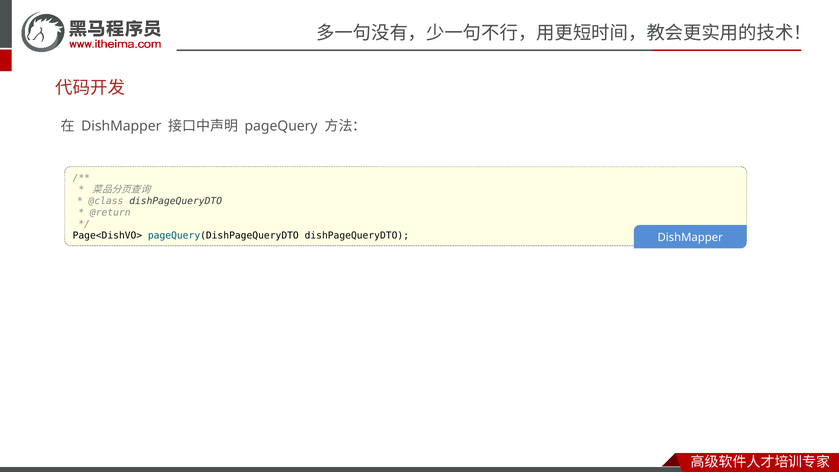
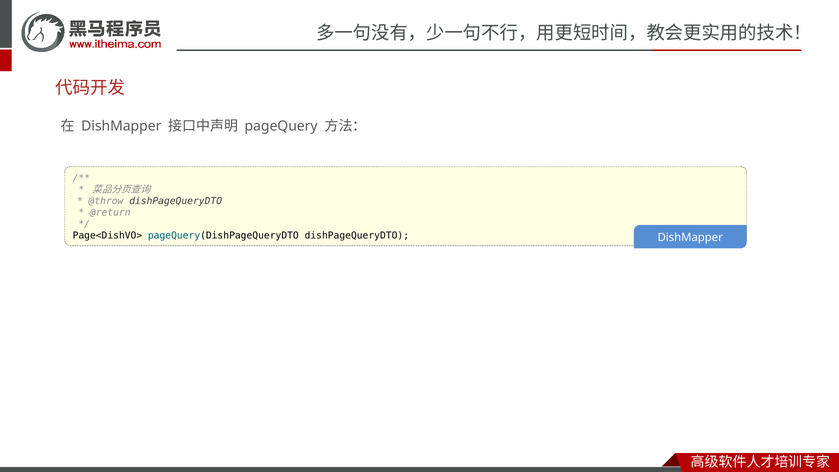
@class: @class -> @throw (106, 201)
